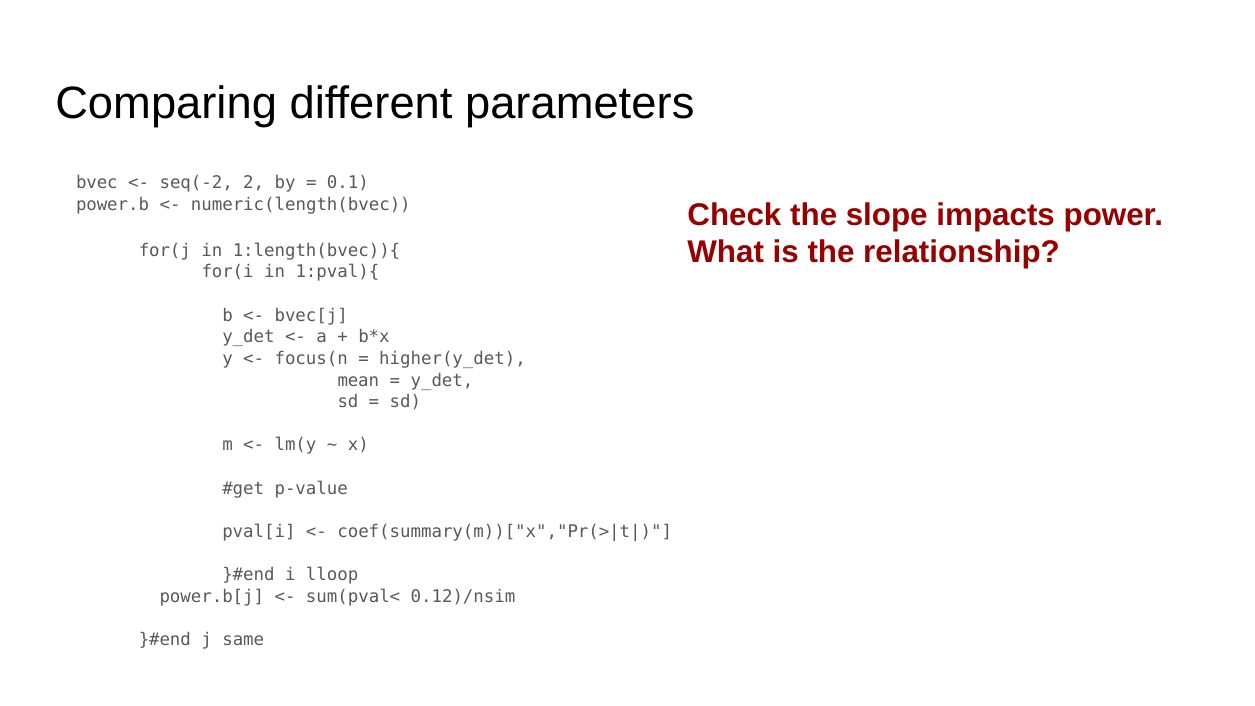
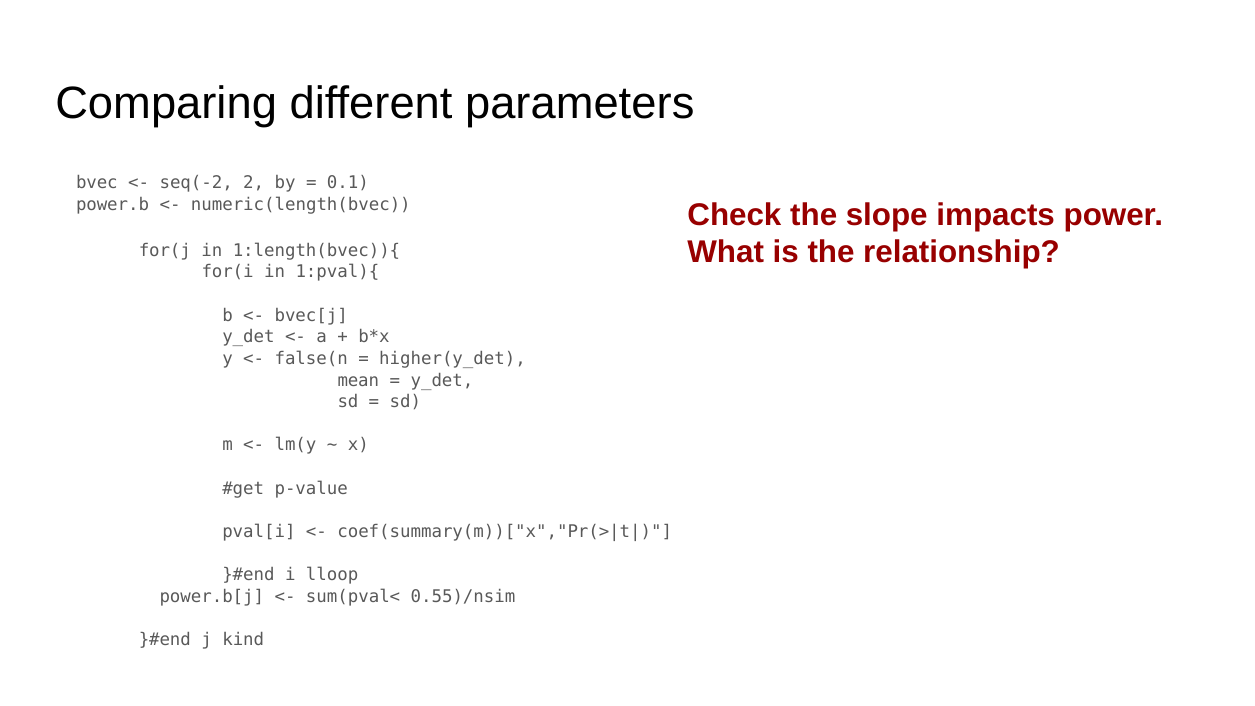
focus(n: focus(n -> false(n (311, 359)
0.12)/nsim: 0.12)/nsim -> 0.55)/nsim (463, 597)
same: same -> kind (243, 640)
